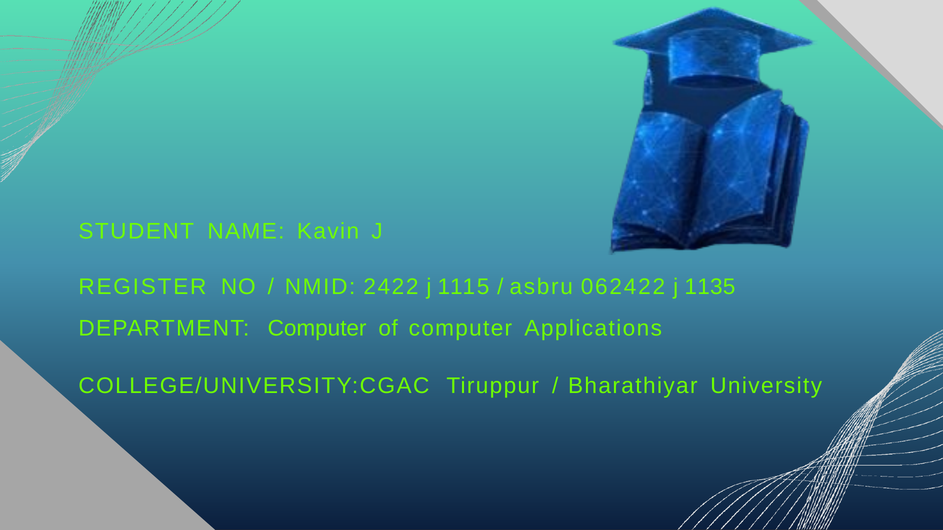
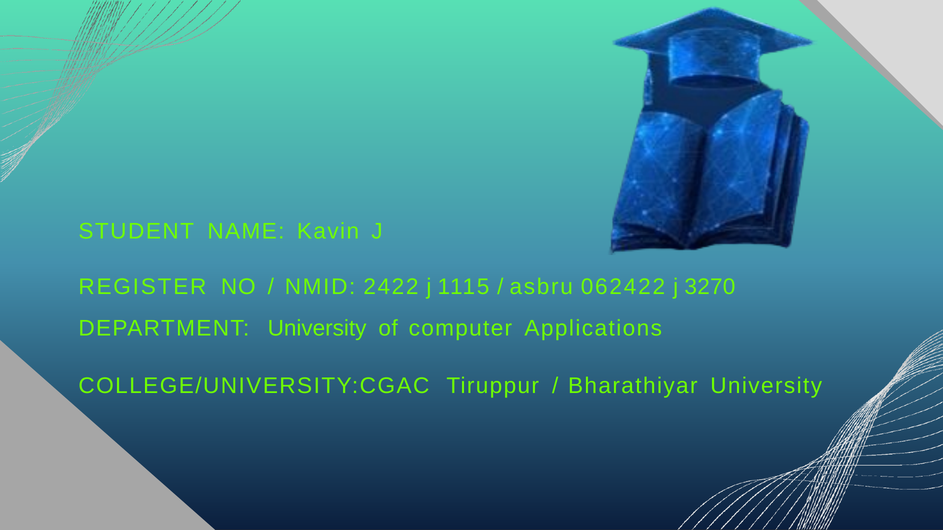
1135: 1135 -> 3270 (710, 287)
DEPARTMENT Computer: Computer -> University (317, 329)
